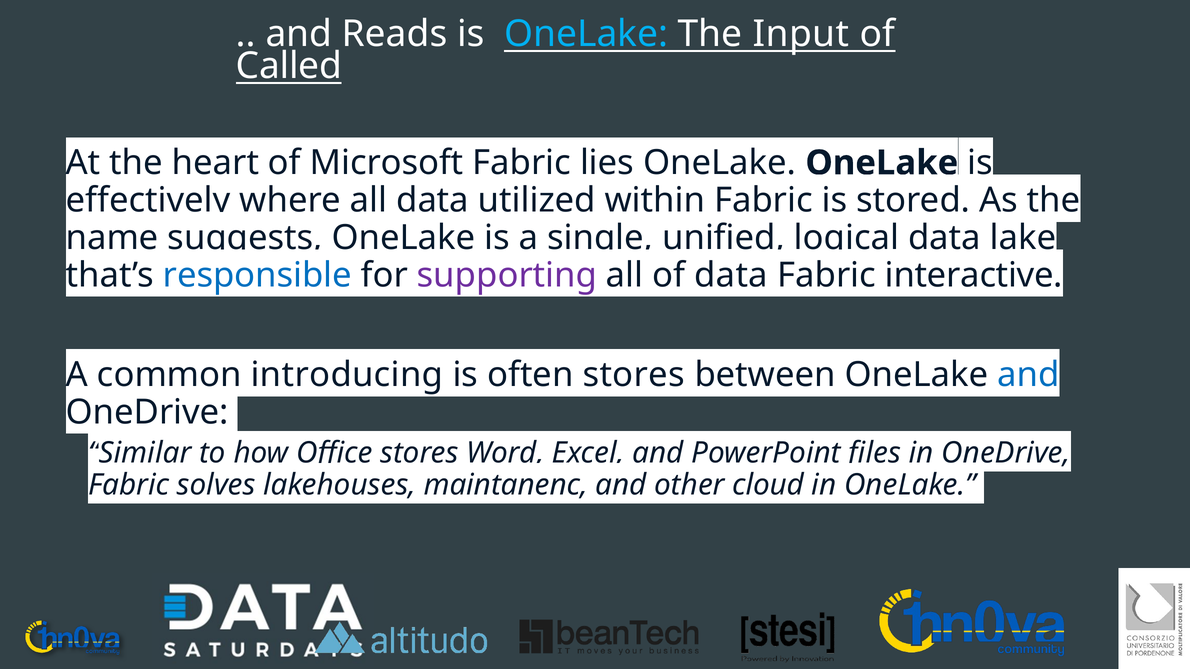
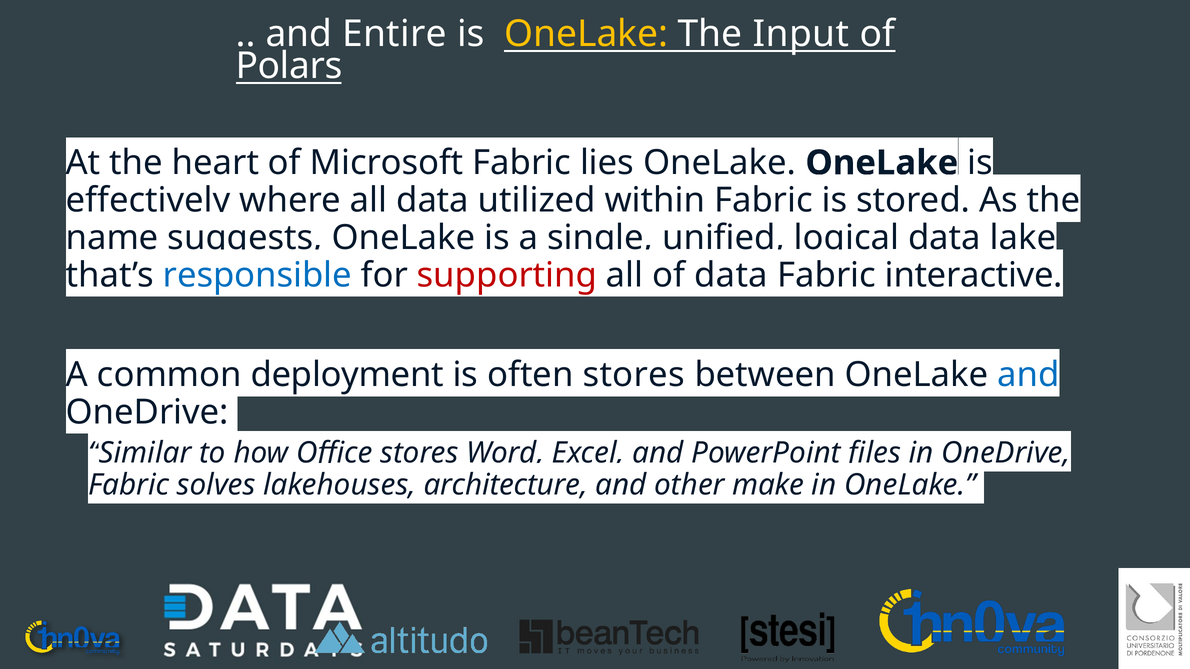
Reads: Reads -> Entire (394, 34)
OneLake colour: light blue -> yellow (586, 34)
Called: Called -> Polars (289, 66)
supporting colour: purple -> red (507, 275)
introducing: introducing -> deployment (347, 375)
maintanenc: maintanenc -> architecture (506, 485)
cloud: cloud -> make (768, 485)
